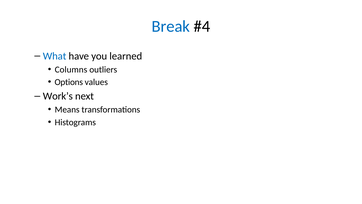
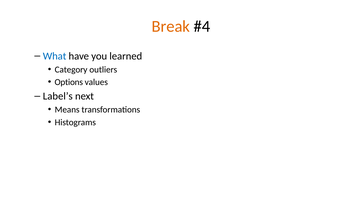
Break colour: blue -> orange (171, 26)
Columns: Columns -> Category (71, 69)
Work’s: Work’s -> Label’s (58, 96)
